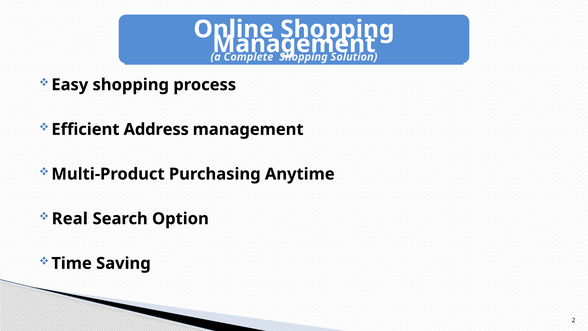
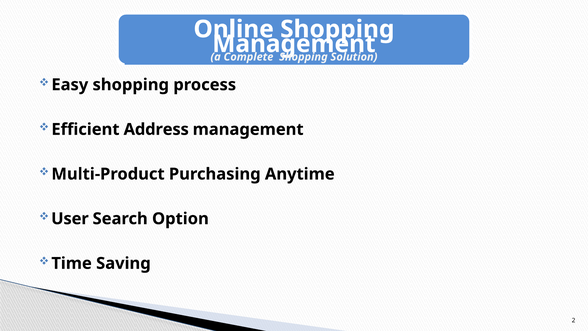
Real: Real -> User (70, 219)
